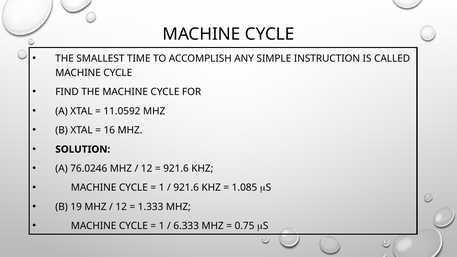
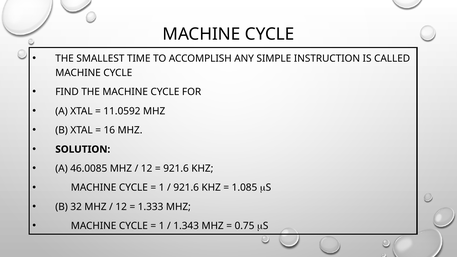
76.0246: 76.0246 -> 46.0085 (89, 169)
19: 19 -> 32 (76, 207)
6.333: 6.333 -> 1.343 (186, 226)
